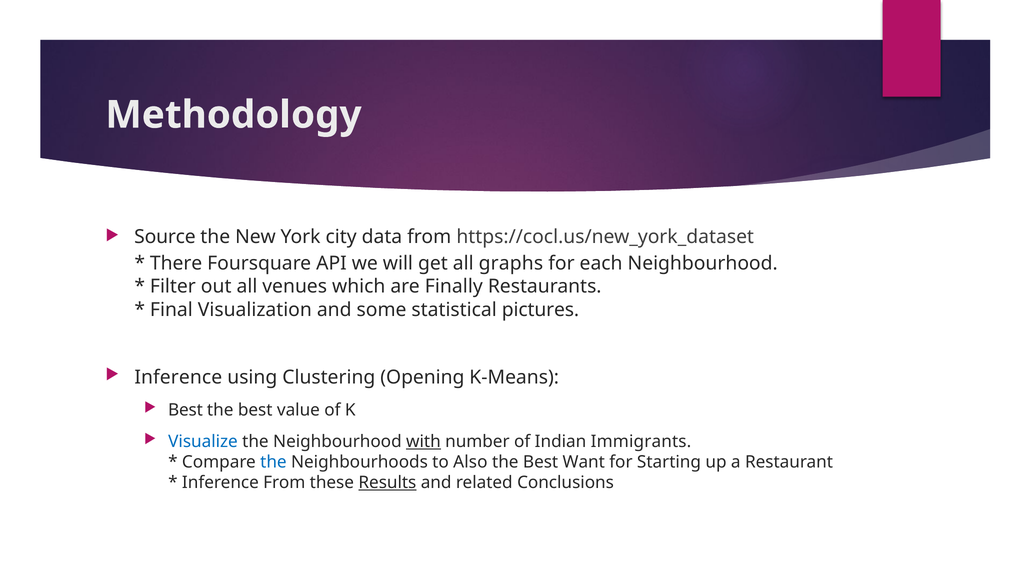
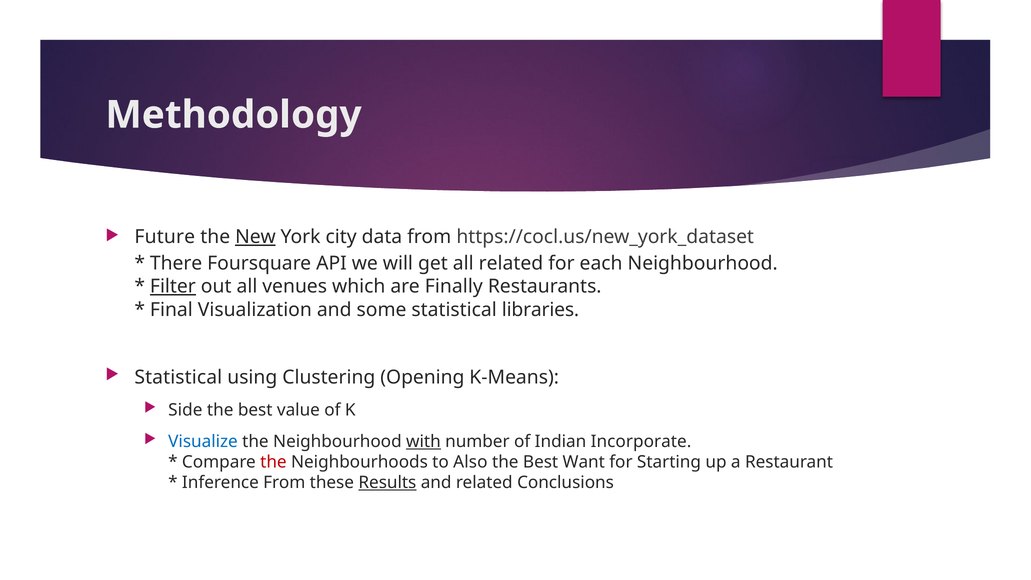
Source: Source -> Future (165, 237)
New underline: none -> present (255, 237)
all graphs: graphs -> related (511, 263)
Filter underline: none -> present (173, 286)
pictures: pictures -> libraries (541, 310)
Inference: Inference -> Statistical (178, 378)
Best: Best -> Side (185, 410)
Immigrants: Immigrants -> Incorporate (641, 441)
the colour: blue -> red (273, 462)
